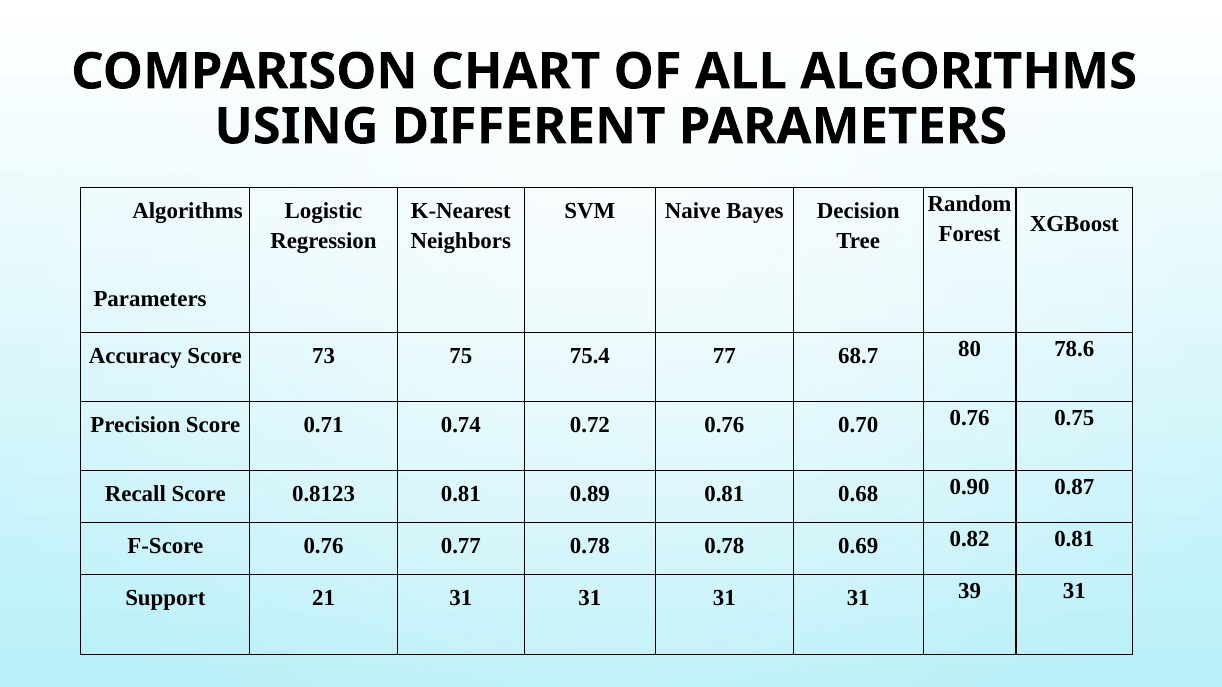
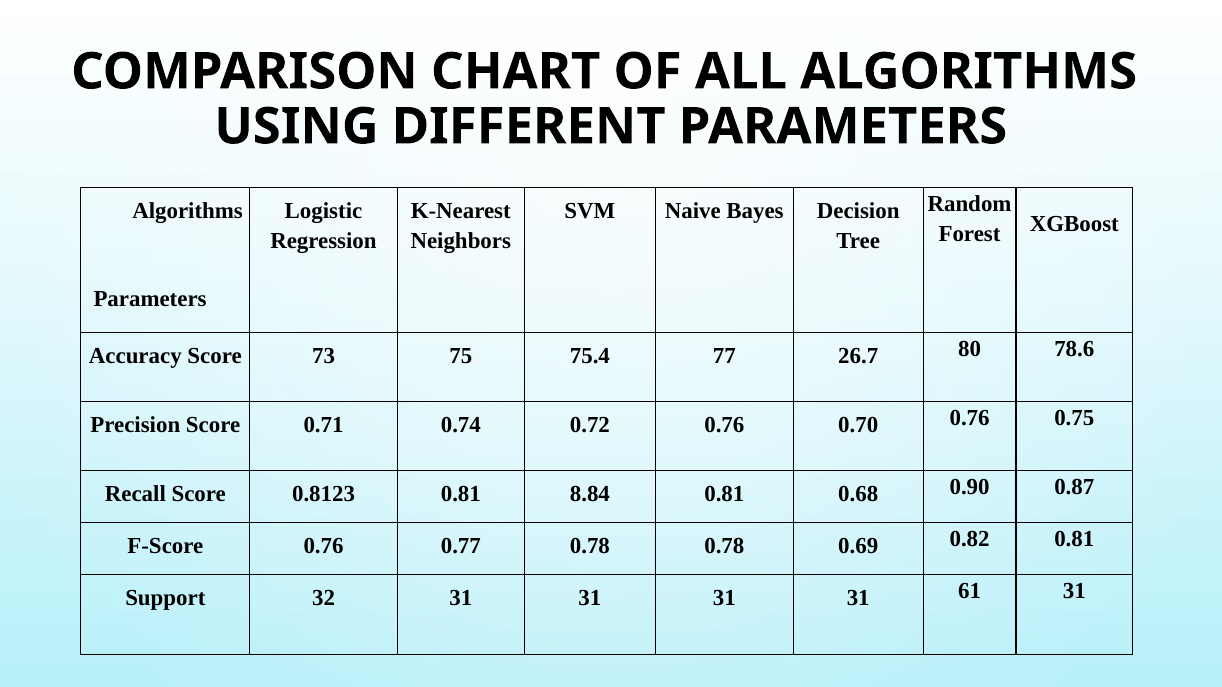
68.7: 68.7 -> 26.7 (858, 356)
0.89: 0.89 -> 8.84 (590, 495)
21: 21 -> 32 (324, 599)
39: 39 -> 61 (970, 592)
